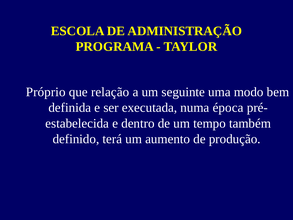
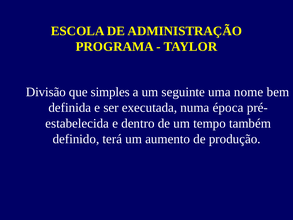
Próprio: Próprio -> Divisão (46, 92)
relação: relação -> simples (110, 92)
modo: modo -> nome (249, 92)
